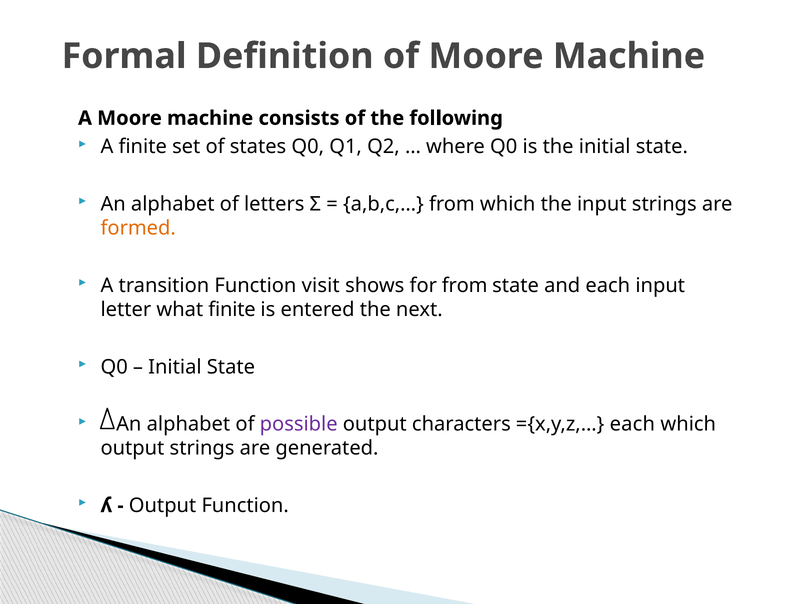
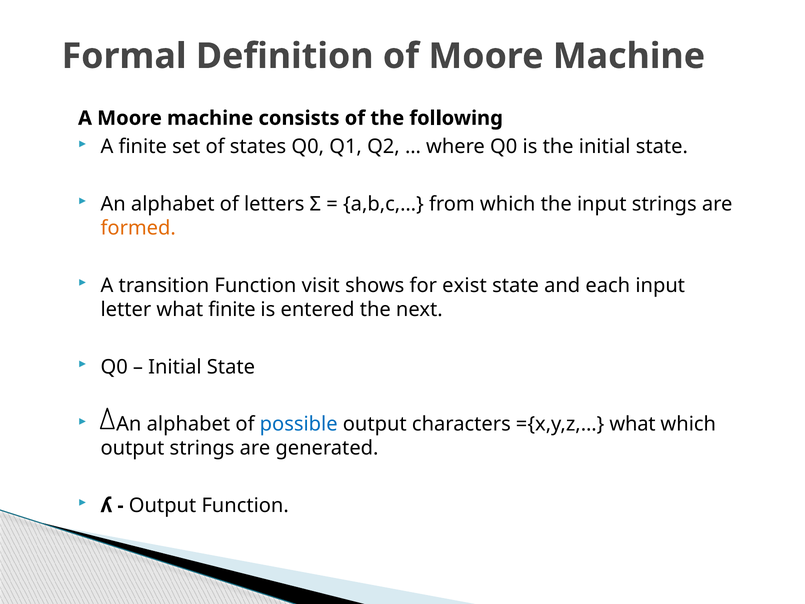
for from: from -> exist (464, 285)
possible colour: purple -> blue (299, 424)
={x,y,z,… each: each -> what (633, 424)
